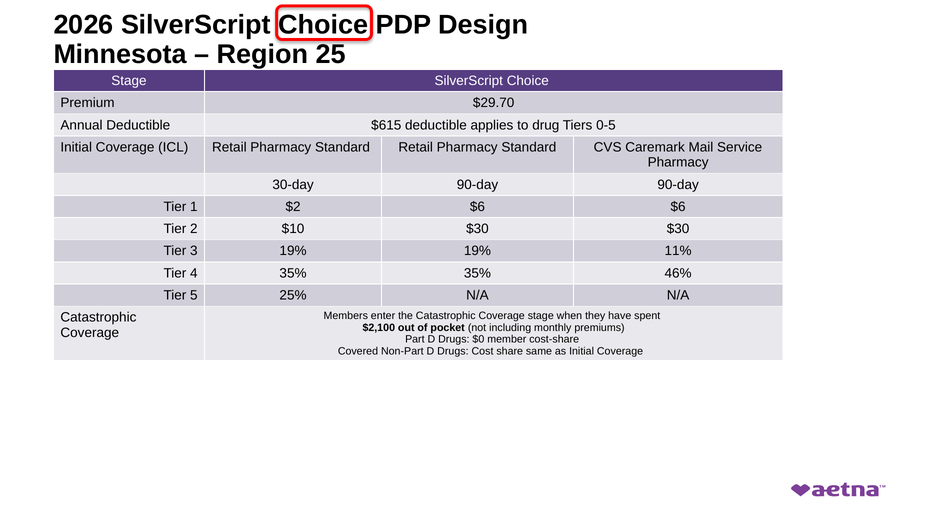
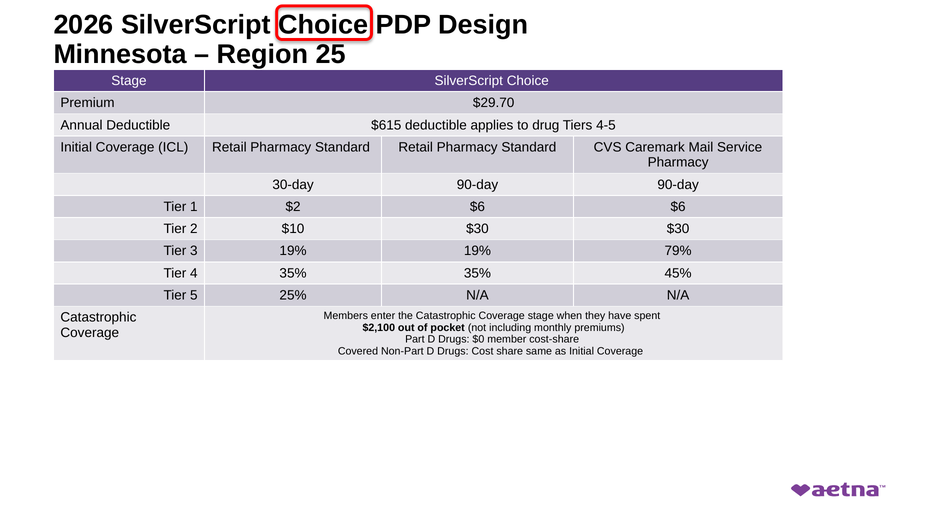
0-5: 0-5 -> 4-5 (606, 125)
11%: 11% -> 79% (678, 251)
46%: 46% -> 45% (678, 273)
